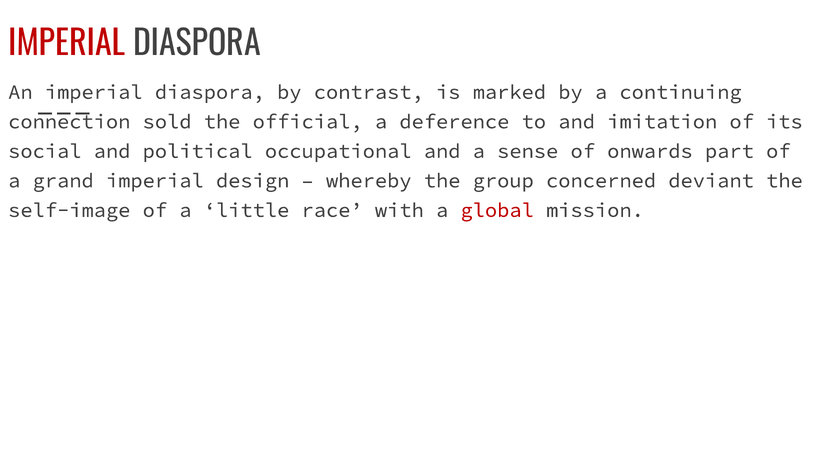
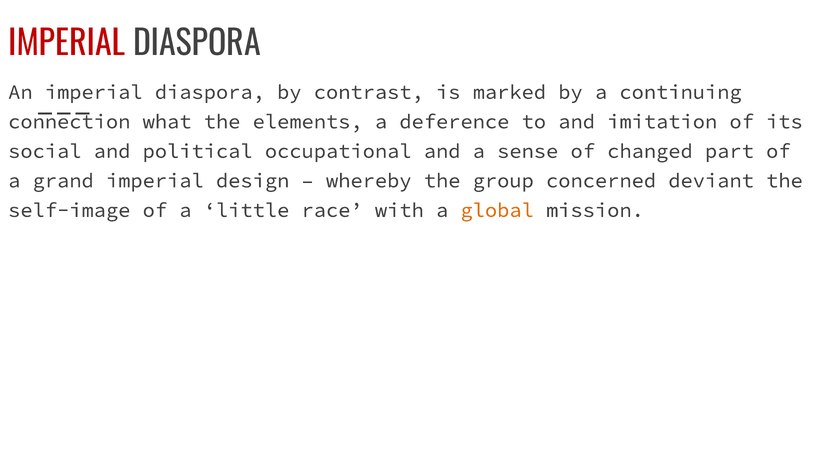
sold: sold -> what (167, 122)
official: official -> elements (308, 122)
onwards: onwards -> changed (650, 151)
global colour: red -> orange (497, 210)
